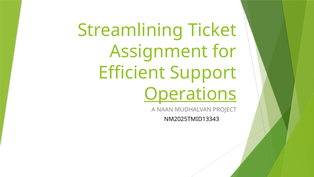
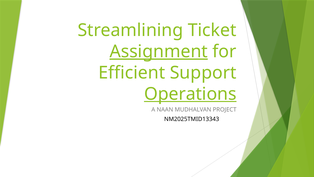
Assignment underline: none -> present (159, 51)
